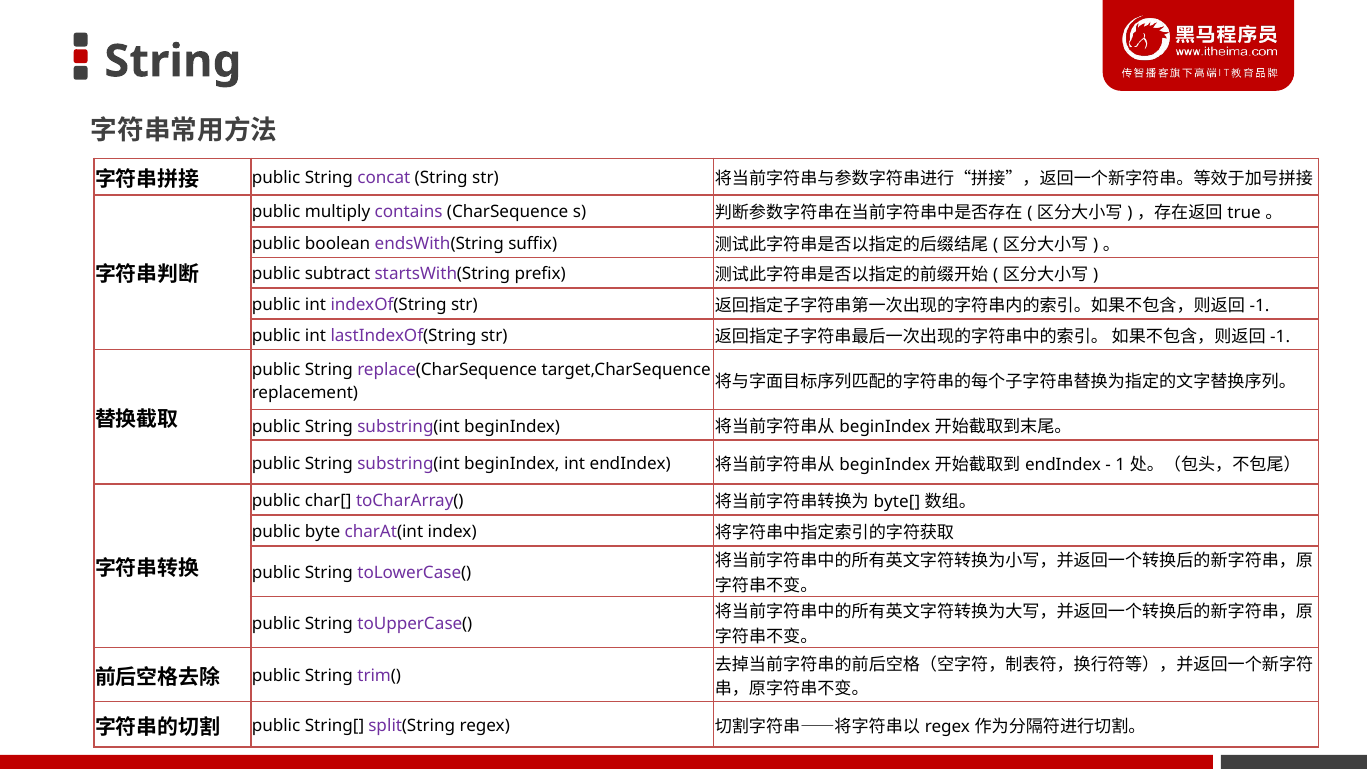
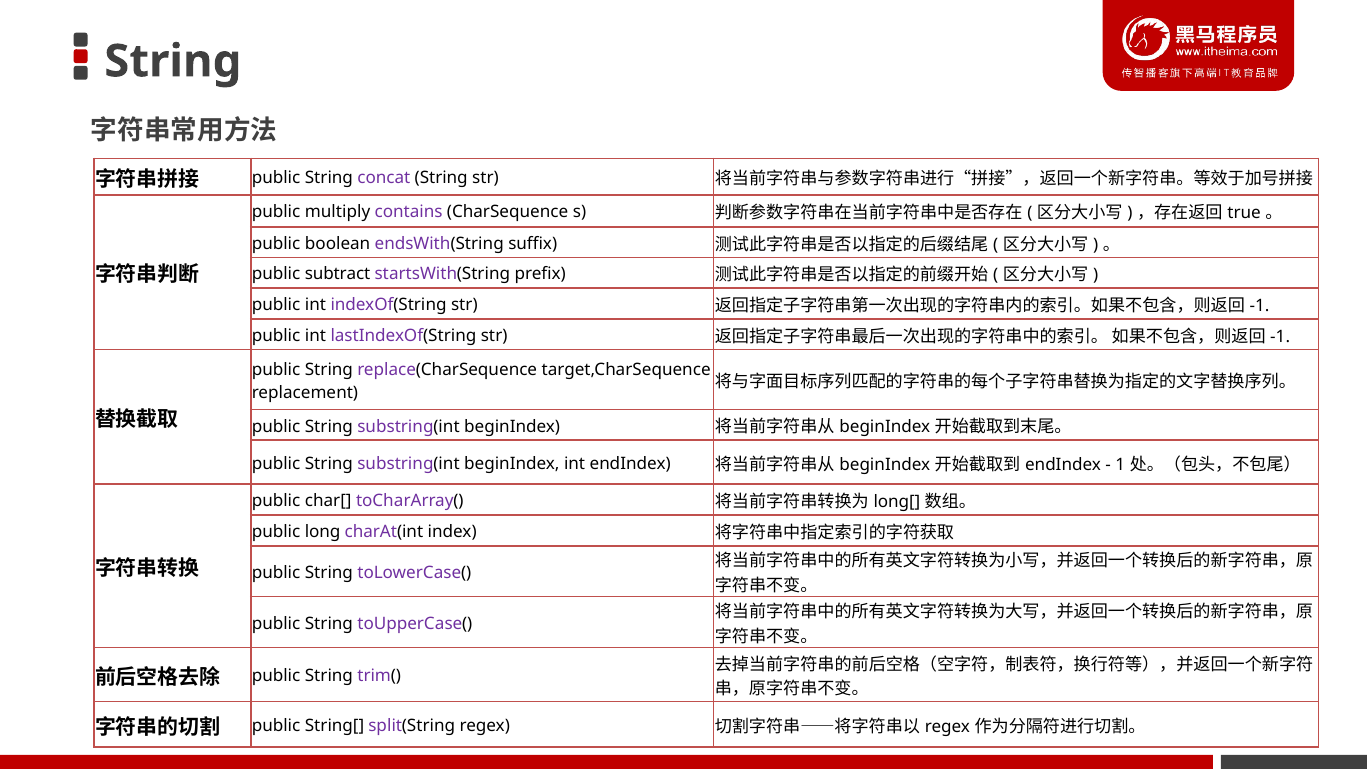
byte[: byte[ -> long[ (897, 502)
byte: byte -> long (323, 532)
